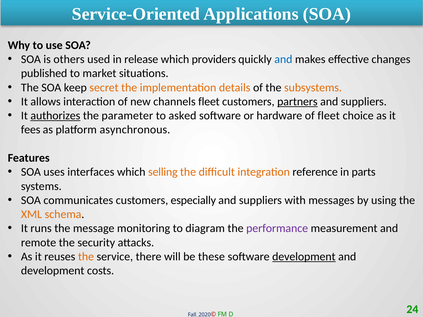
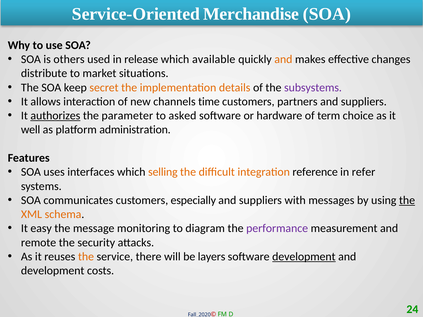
Applications: Applications -> Merchandise (251, 14)
providers: providers -> available (214, 59)
and colour: blue -> orange (283, 59)
published: published -> distribute (44, 73)
subsystems colour: orange -> purple (313, 88)
channels fleet: fleet -> time (209, 102)
partners underline: present -> none (297, 102)
of fleet: fleet -> term (329, 116)
fees: fees -> well (31, 130)
asynchronous: asynchronous -> administration (135, 130)
parts: parts -> refer (364, 172)
the underline: none -> present (407, 200)
runs: runs -> easy (41, 229)
these: these -> layers (212, 257)
